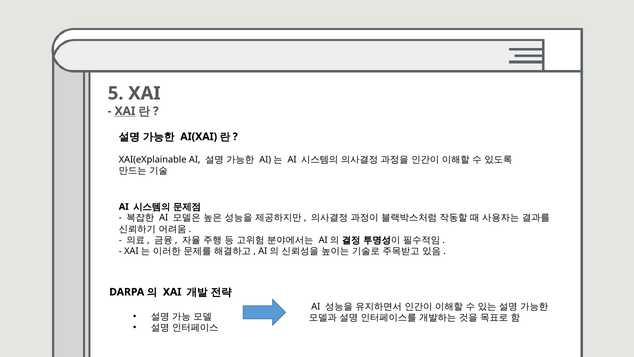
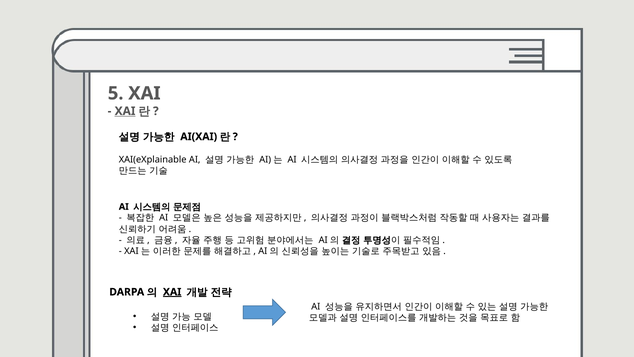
XAI underline: none -> present (172, 292)
